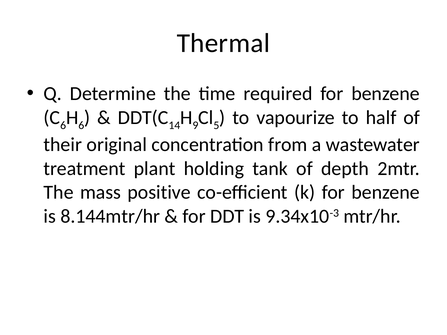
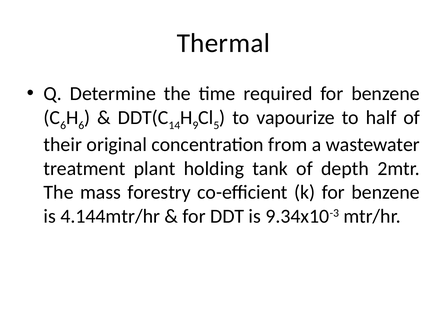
positive: positive -> forestry (159, 192)
8.144mtr/hr: 8.144mtr/hr -> 4.144mtr/hr (110, 216)
